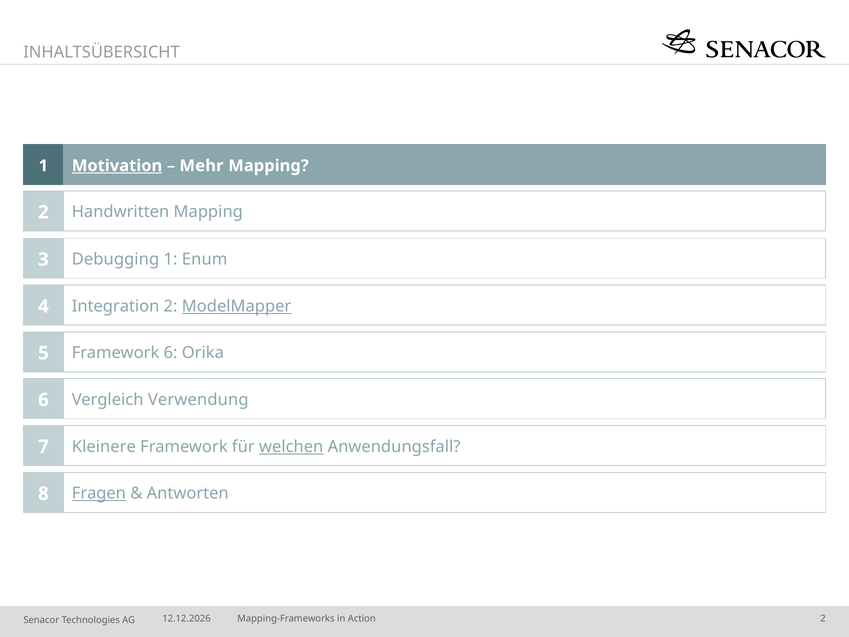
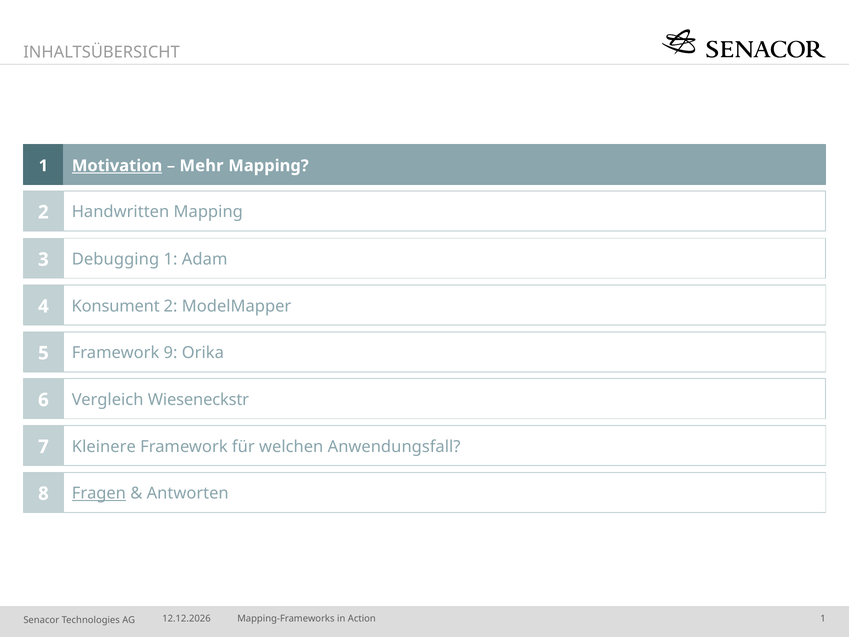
Enum: Enum -> Adam (205, 259)
Integration: Integration -> Konsument (116, 306)
ModelMapper underline: present -> none (237, 306)
Framework 6: 6 -> 9 (171, 353)
Verwendung: Verwendung -> Wieseneckstr (198, 400)
welchen underline: present -> none (291, 446)
Action 2: 2 -> 1 (823, 618)
